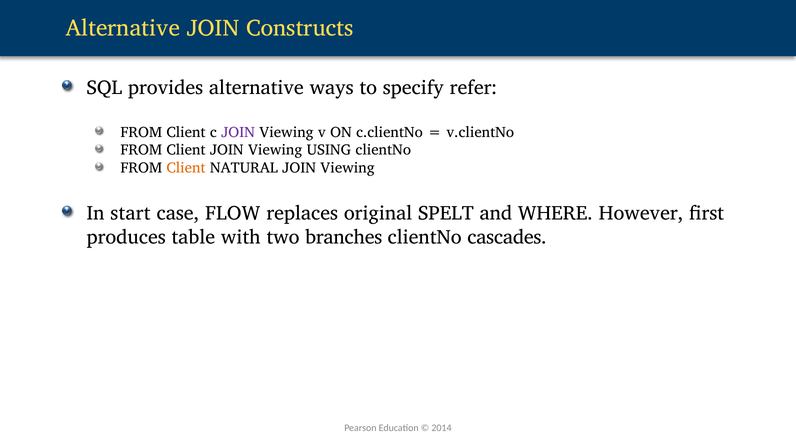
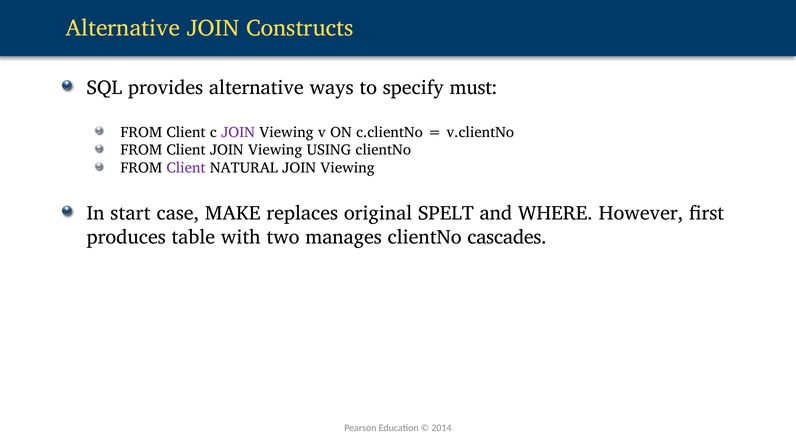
refer: refer -> must (474, 88)
Client colour: orange -> purple (186, 168)
FLOW: FLOW -> MAKE (233, 213)
branches: branches -> manages (344, 237)
